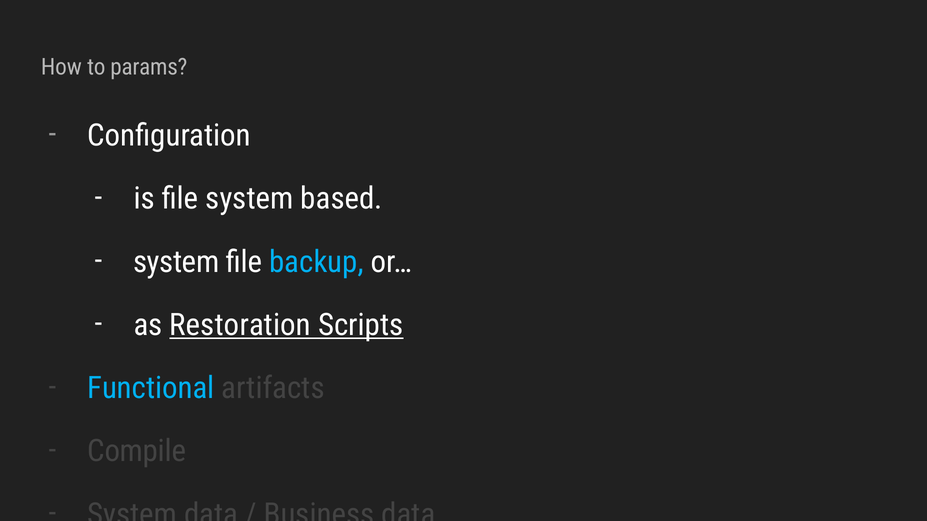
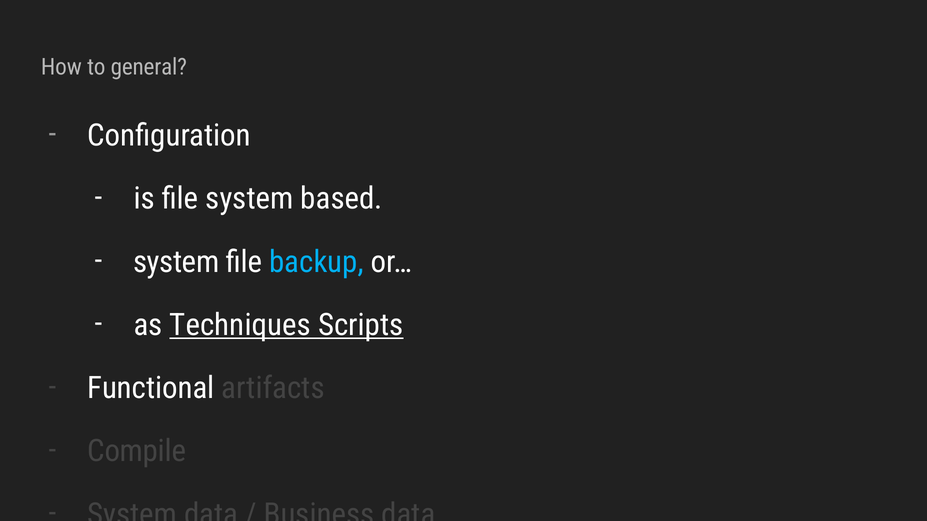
params: params -> general (149, 67)
Restoration: Restoration -> Techniques (240, 325)
Functional colour: light blue -> white (151, 388)
